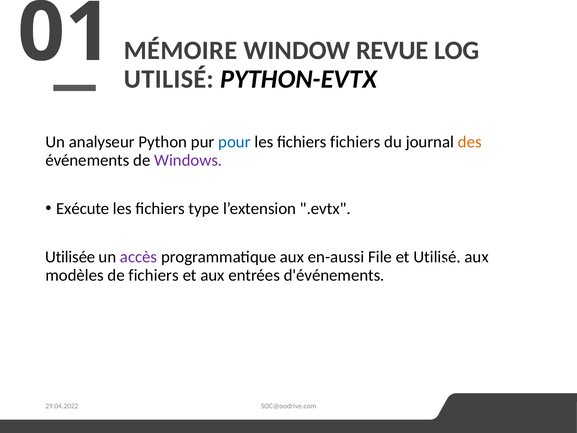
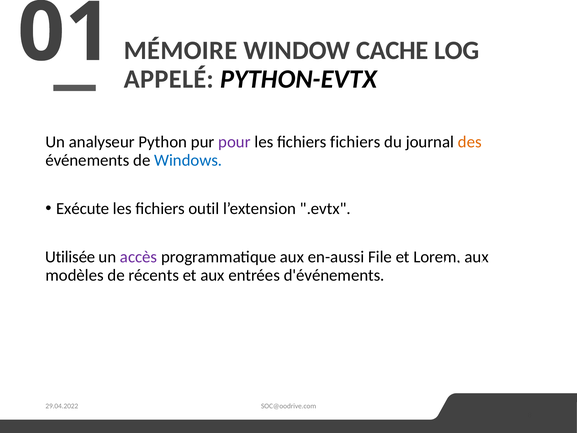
REVUE: REVUE -> CACHE (392, 50)
UTILISÉ: UTILISÉ -> APPELÉ (169, 79)
pour colour: blue -> purple (234, 142)
Windows colour: purple -> blue (188, 160)
type: type -> outil (204, 208)
et Utilisé: Utilisé -> Lorem (437, 257)
de fichiers: fichiers -> récents (154, 275)
